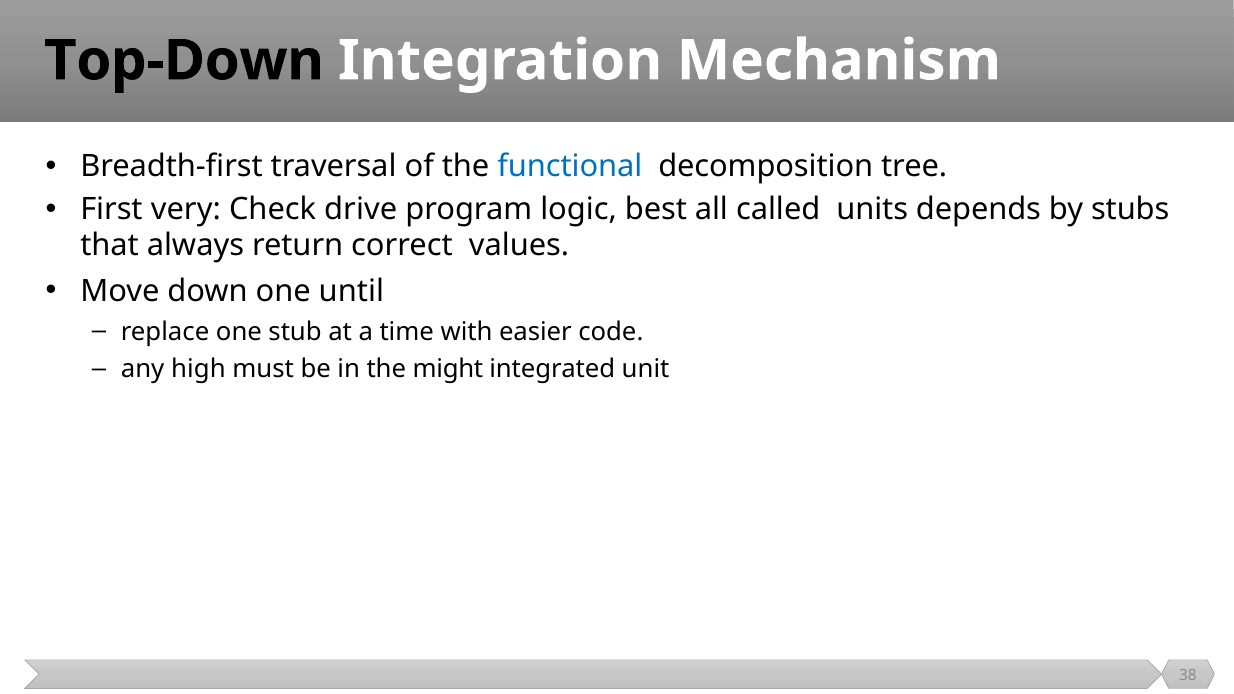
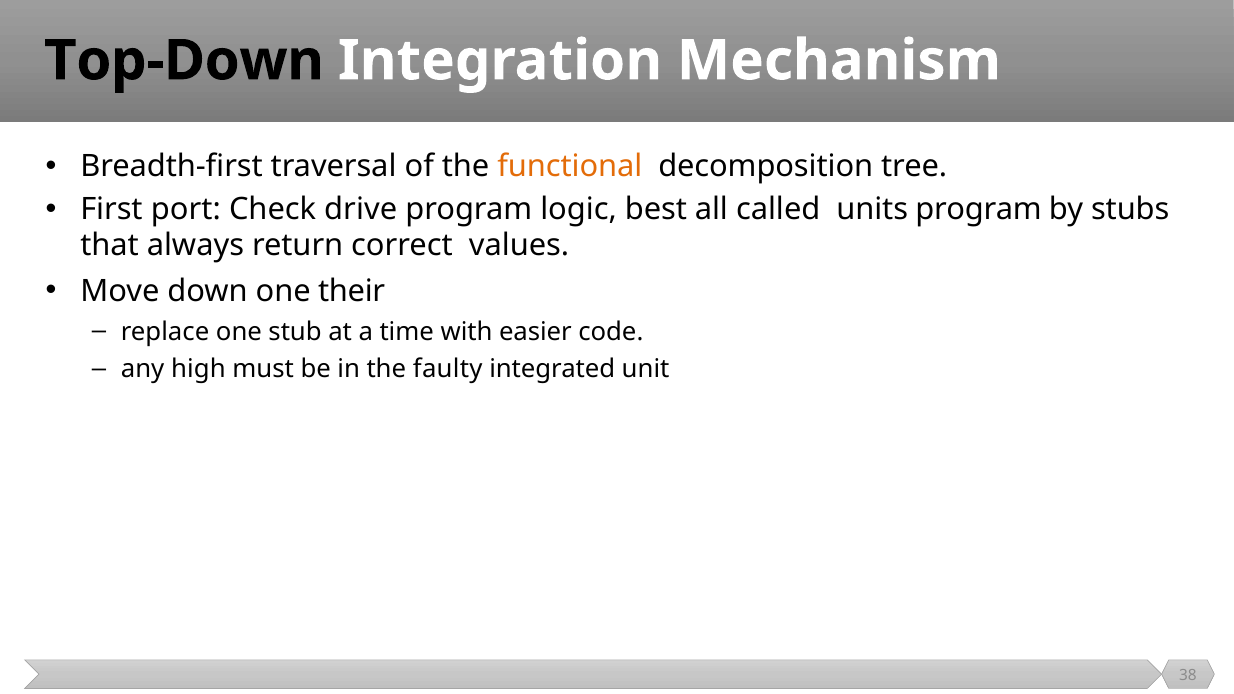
functional colour: blue -> orange (570, 167)
very: very -> port (186, 209)
units depends: depends -> program (979, 209)
until: until -> their (352, 292)
might: might -> faulty (448, 369)
